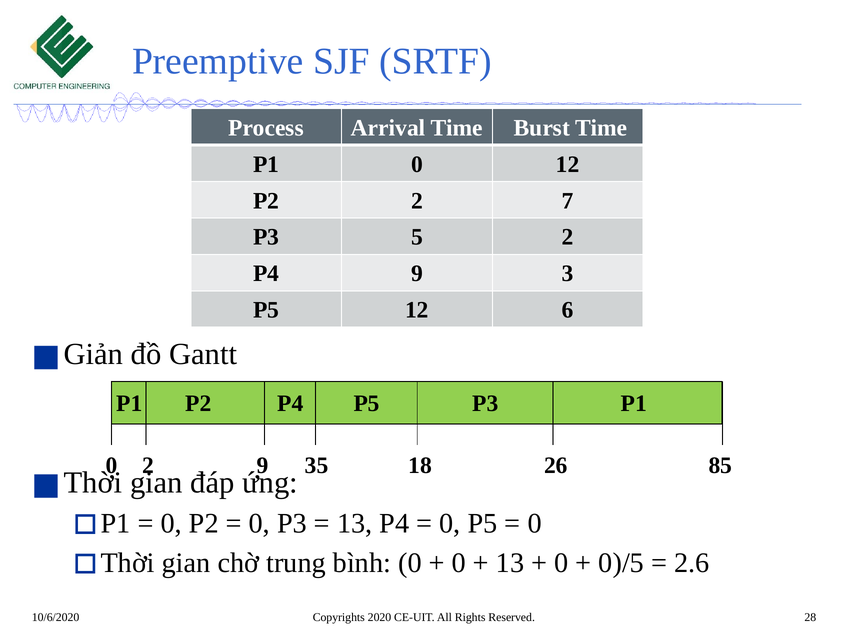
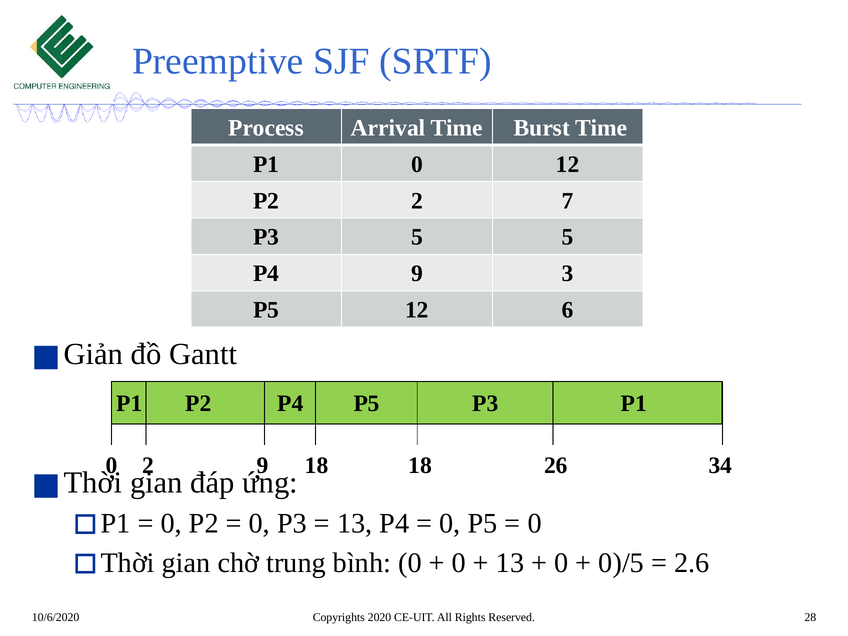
5 2: 2 -> 5 (568, 237)
35: 35 -> 18 (317, 465)
85: 85 -> 34 (720, 465)
